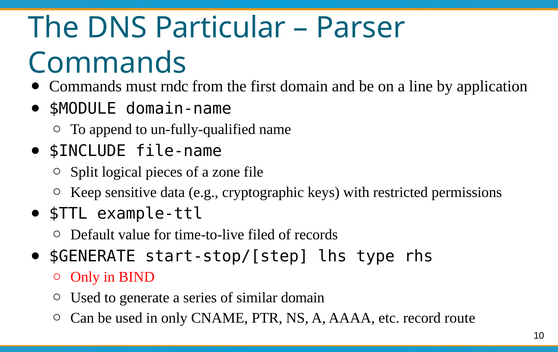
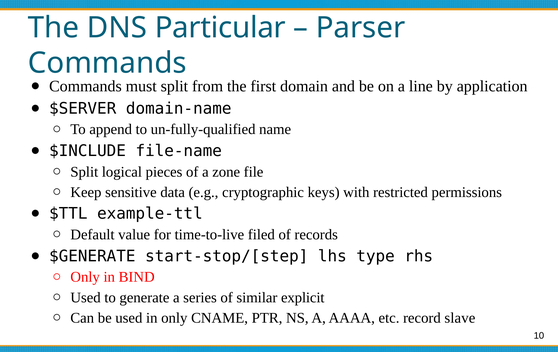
must rndc: rndc -> split (174, 86)
$MODULE: $MODULE -> $SERVER (83, 108)
similar domain: domain -> explicit (303, 297)
route: route -> slave (460, 317)
